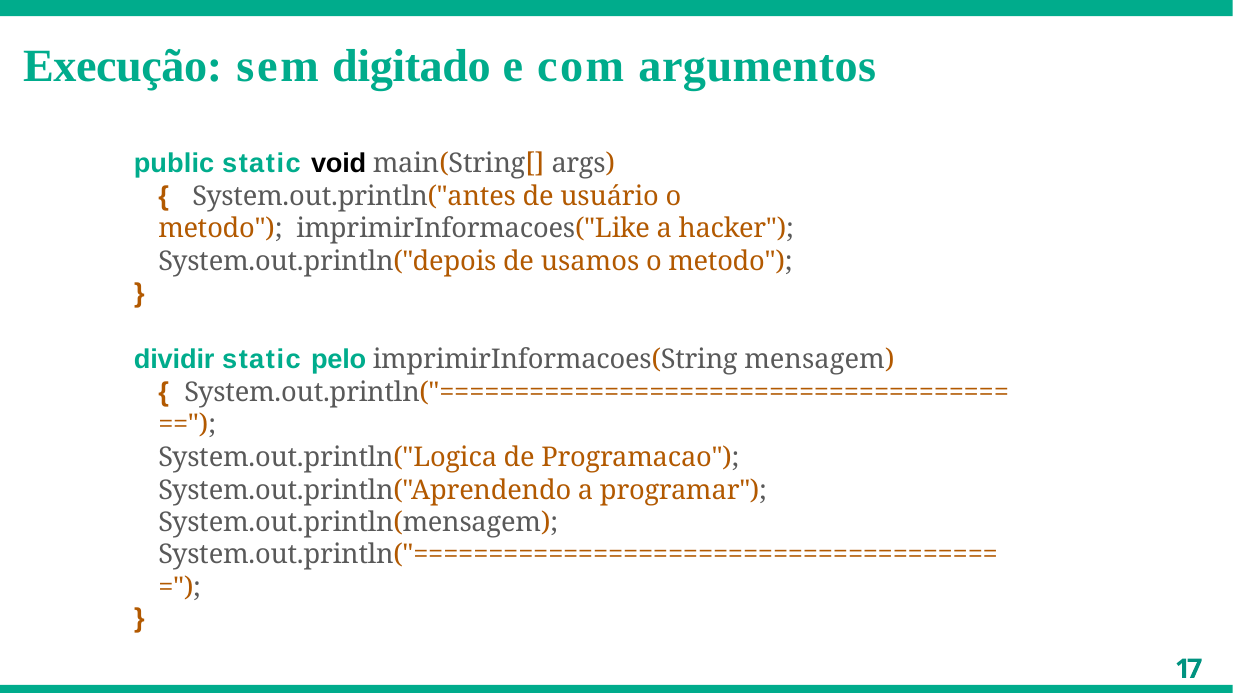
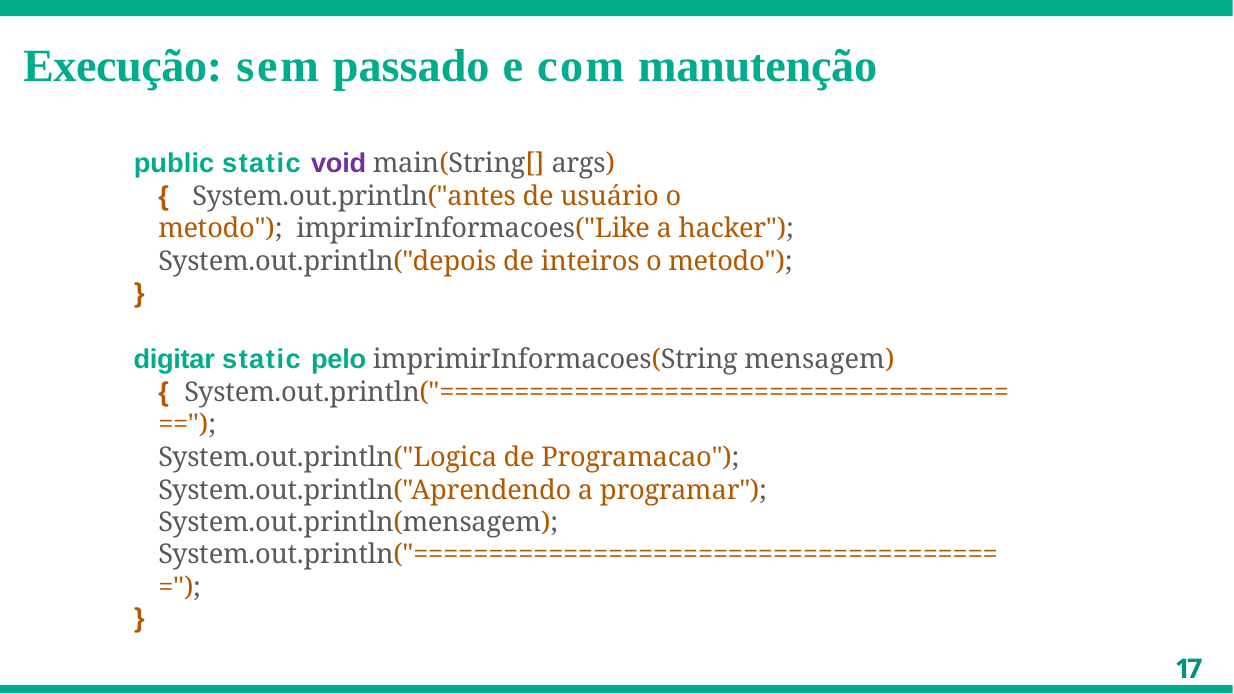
digitado: digitado -> passado (411, 66)
argumentos: argumentos -> manutenção (758, 66)
void colour: black -> purple (339, 164)
usamos: usamos -> inteiros (590, 262)
dividir: dividir -> digitar (174, 360)
